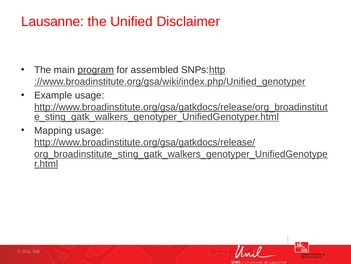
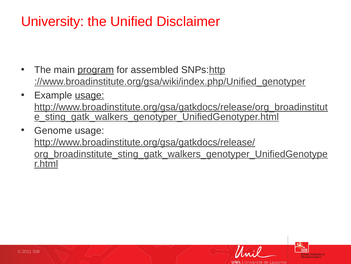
Lausanne: Lausanne -> University (53, 21)
usage underline: none -> present (90, 95)
Mapping: Mapping -> Genome (53, 130)
